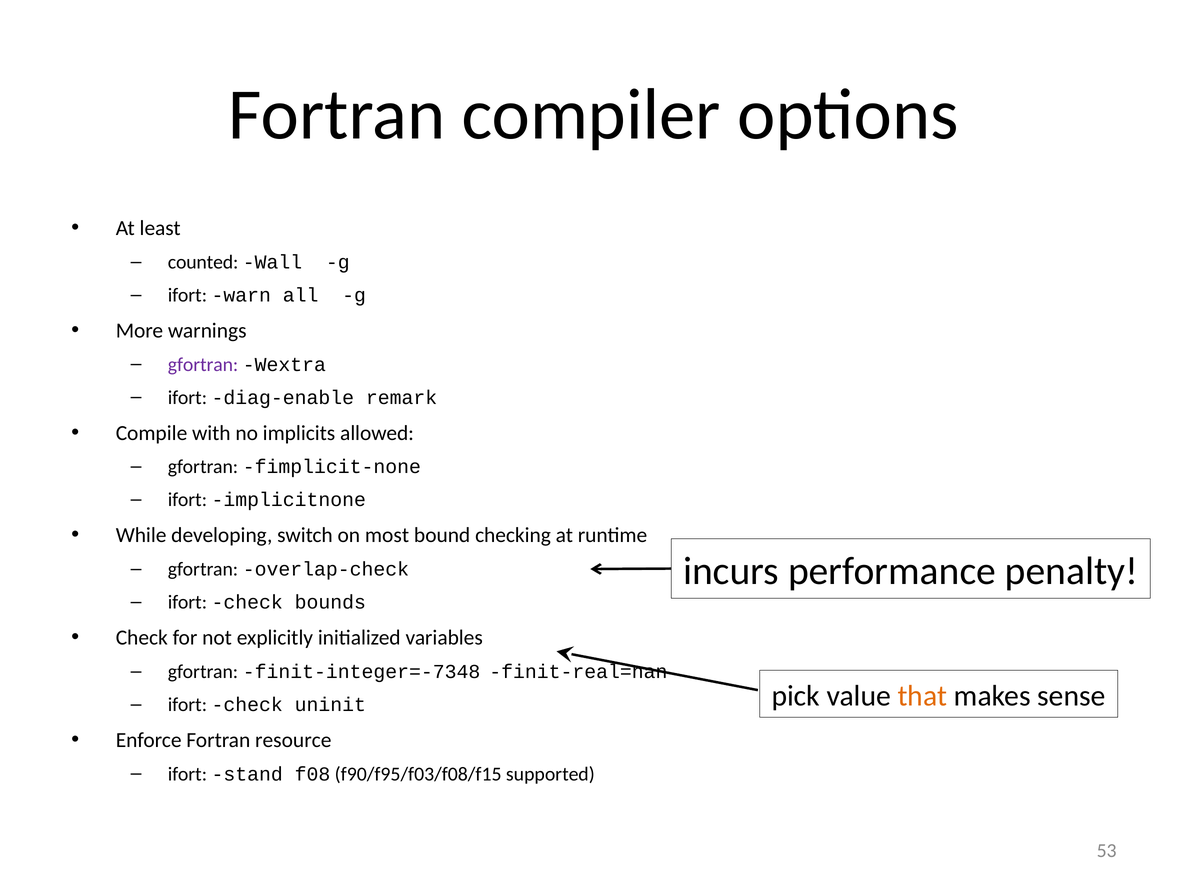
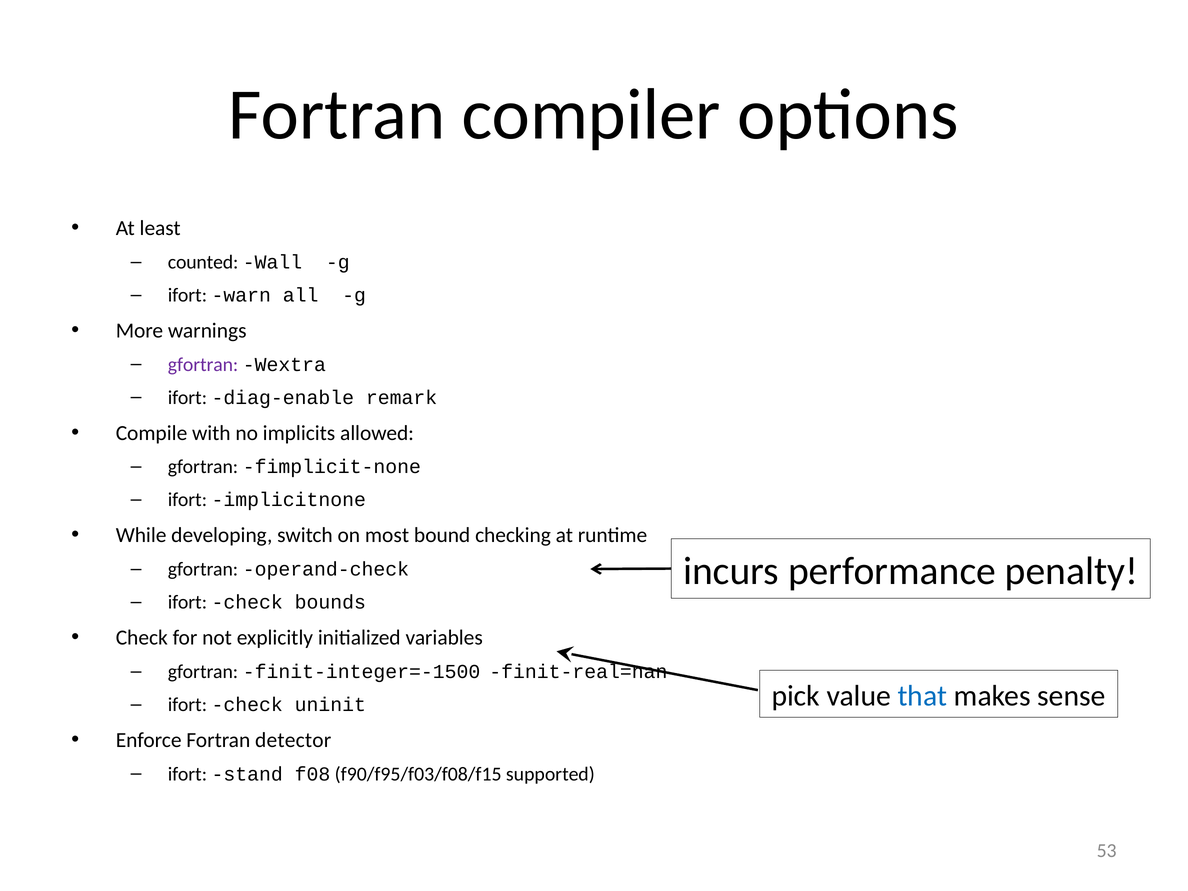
overlap-check: overlap-check -> operand-check (326, 569)
finit-integer=-7348: finit-integer=-7348 -> finit-integer=-1500 (362, 672)
that colour: orange -> blue (922, 696)
resource: resource -> detector (293, 740)
